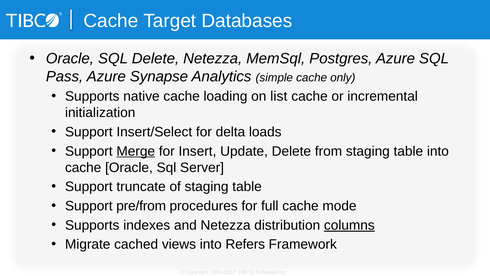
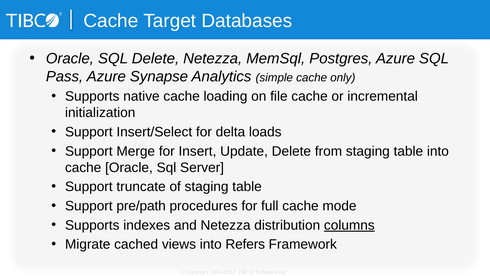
list: list -> file (279, 96)
Merge underline: present -> none (136, 151)
pre/from: pre/from -> pre/path (141, 206)
